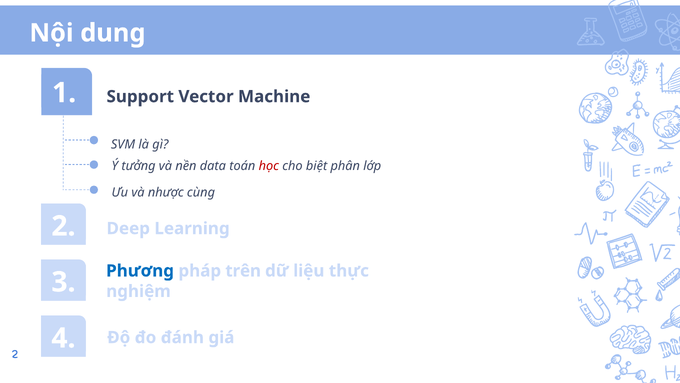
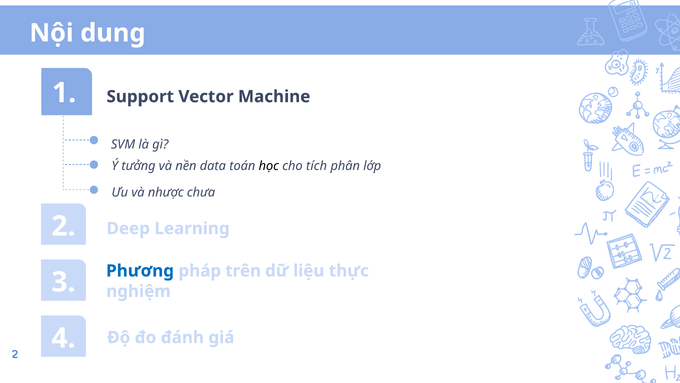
học colour: red -> black (269, 166)
biệt: biệt -> tích (317, 166)
cùng: cùng -> chưa (201, 192)
